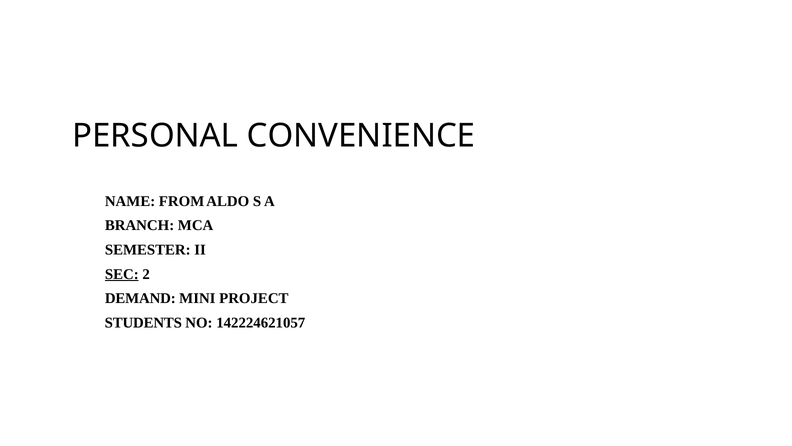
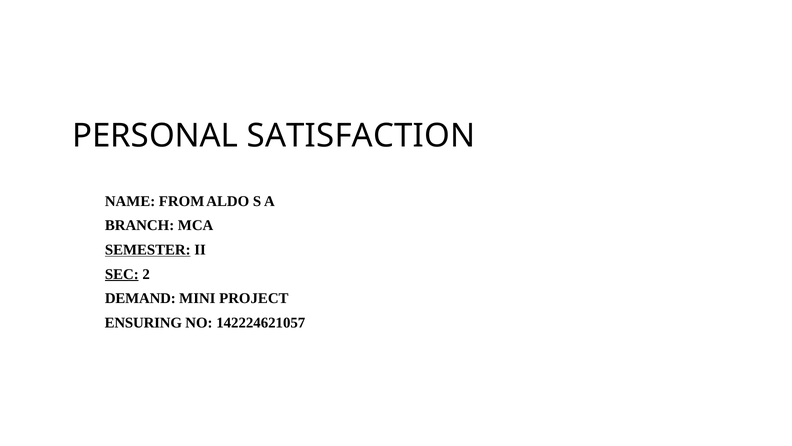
CONVENIENCE: CONVENIENCE -> SATISFACTION (361, 136)
SEMESTER underline: none -> present (148, 250)
STUDENTS: STUDENTS -> ENSURING (143, 322)
